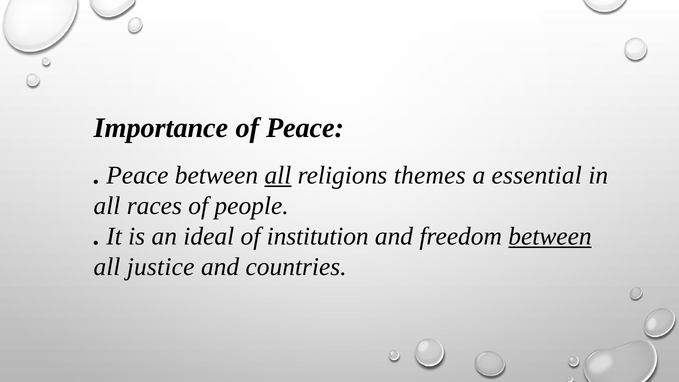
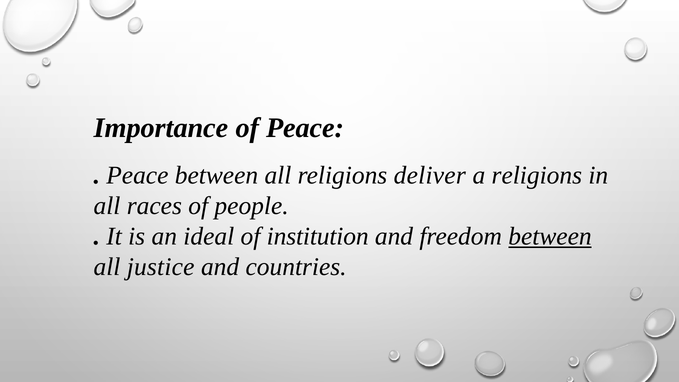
all underline: present -> none (278, 175)
themes: themes -> deliver (430, 175)
a essential: essential -> religions (537, 175)
